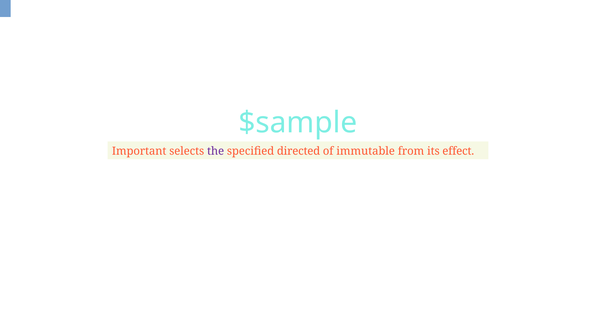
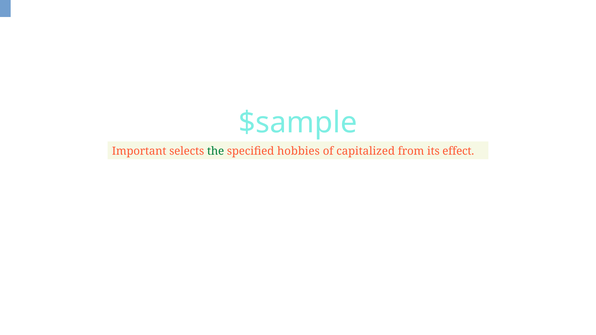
the colour: purple -> green (216, 151)
directed: directed -> hobbies (298, 151)
immutable: immutable -> capitalized (366, 151)
